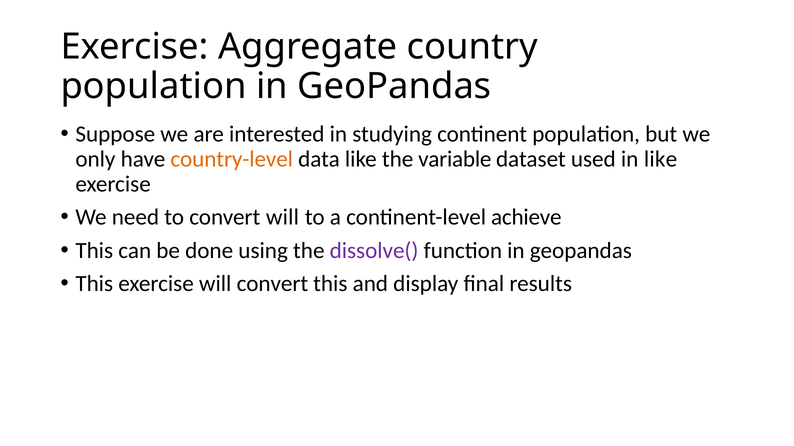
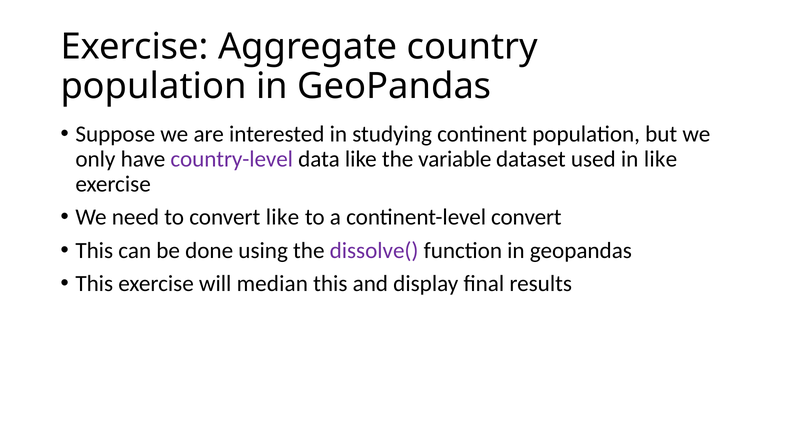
country-level colour: orange -> purple (232, 159)
convert will: will -> like (282, 218)
continent-level achieve: achieve -> convert (526, 218)
will convert: convert -> median (272, 284)
